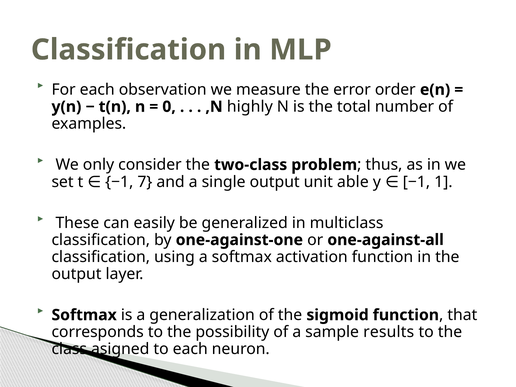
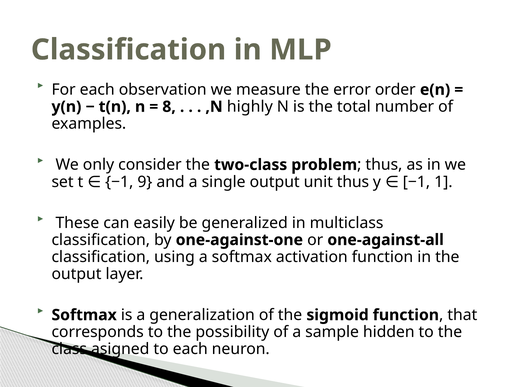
0: 0 -> 8 (169, 107)
7: 7 -> 9 (145, 182)
unit able: able -> thus (353, 182)
results: results -> hidden (389, 332)
